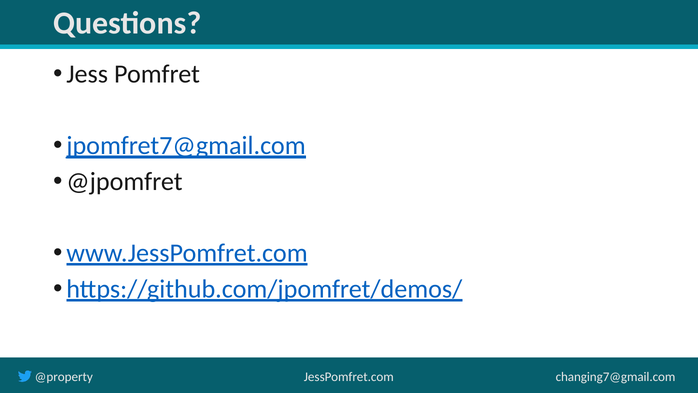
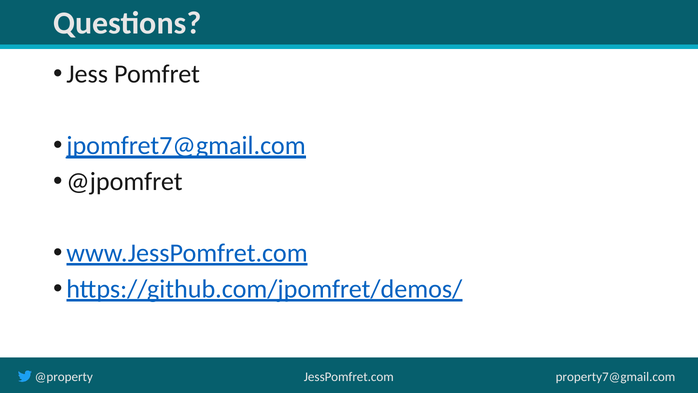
changing7@gmail.com: changing7@gmail.com -> property7@gmail.com (615, 377)
